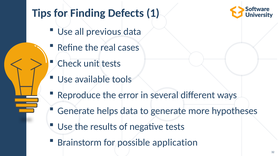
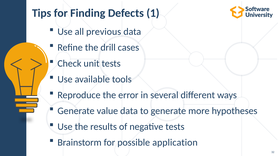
real: real -> drill (108, 48)
helps: helps -> value (107, 111)
